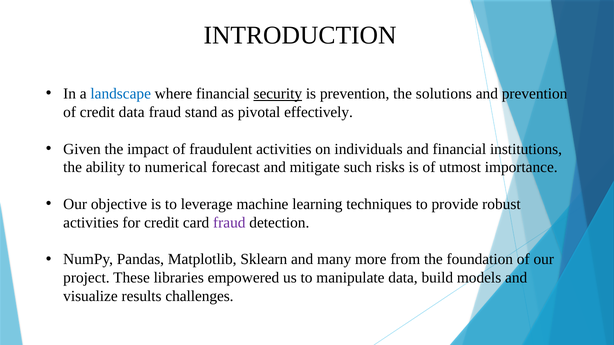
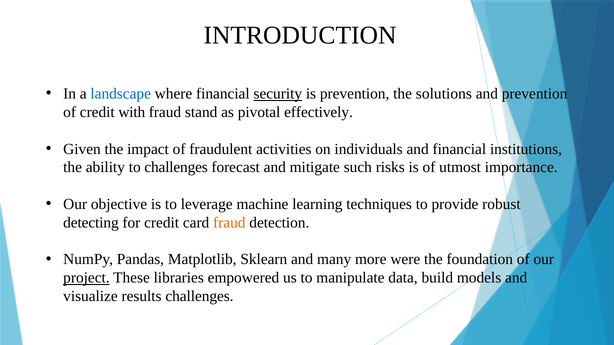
credit data: data -> with (132, 112)
to numerical: numerical -> challenges (176, 168)
activities: activities -> detecting (91, 223)
fraud colour: purple -> orange (229, 223)
from: from -> were (405, 260)
project underline: none -> present (86, 278)
